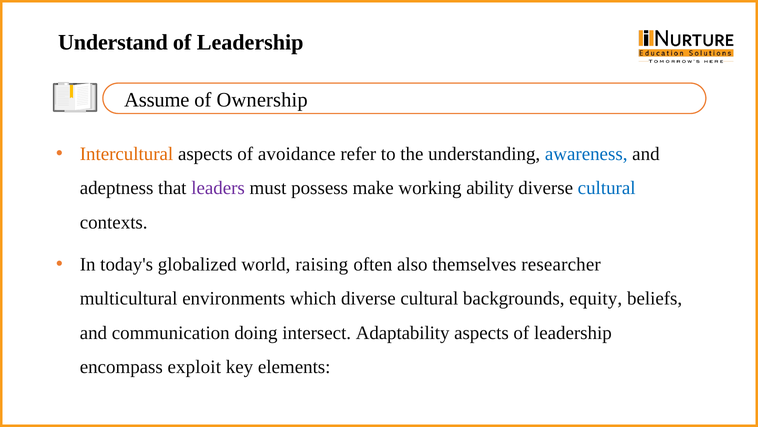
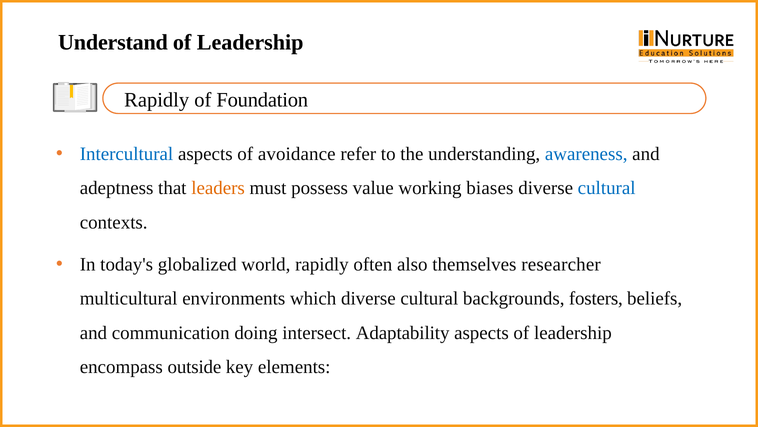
Assume: Assume -> Rapidly (157, 100)
Ownership: Ownership -> Foundation (262, 100)
Intercultural colour: orange -> blue (127, 154)
leaders colour: purple -> orange (218, 188)
make: make -> value (373, 188)
ability: ability -> biases (490, 188)
world raising: raising -> rapidly (322, 264)
equity: equity -> fosters (596, 298)
exploit: exploit -> outside (194, 366)
